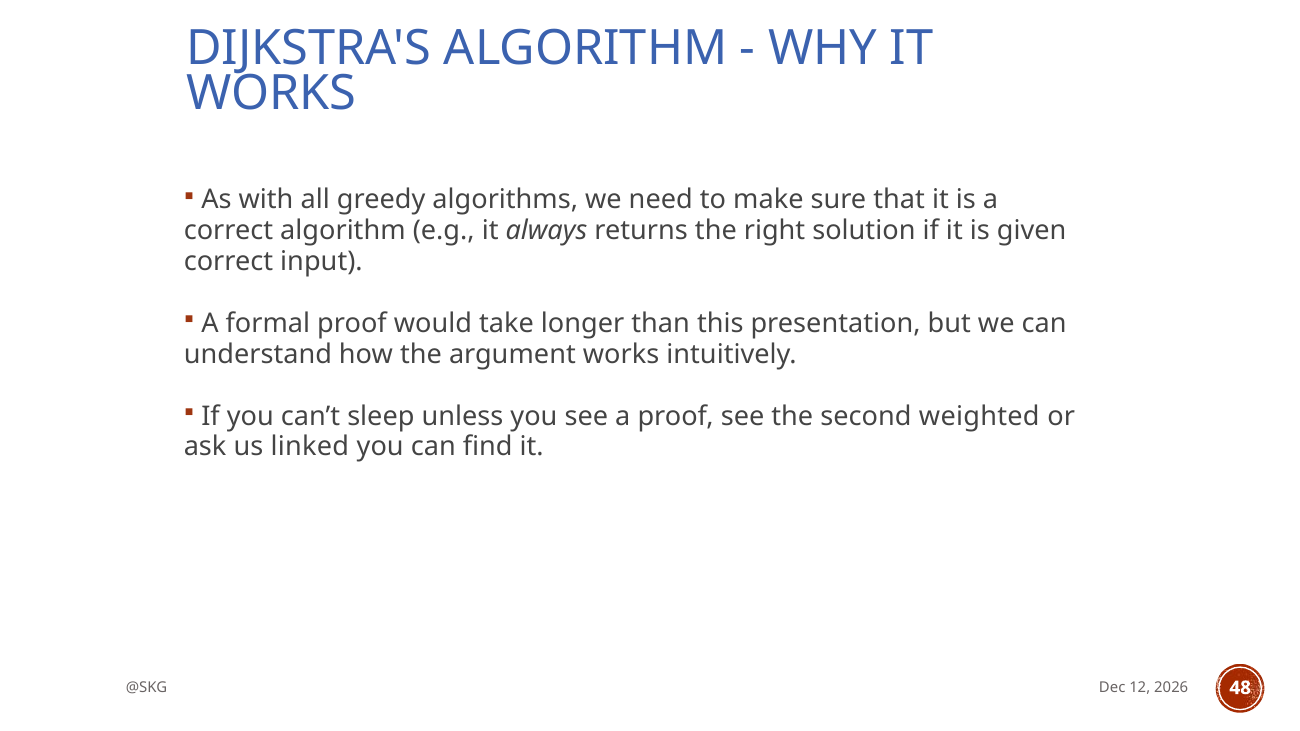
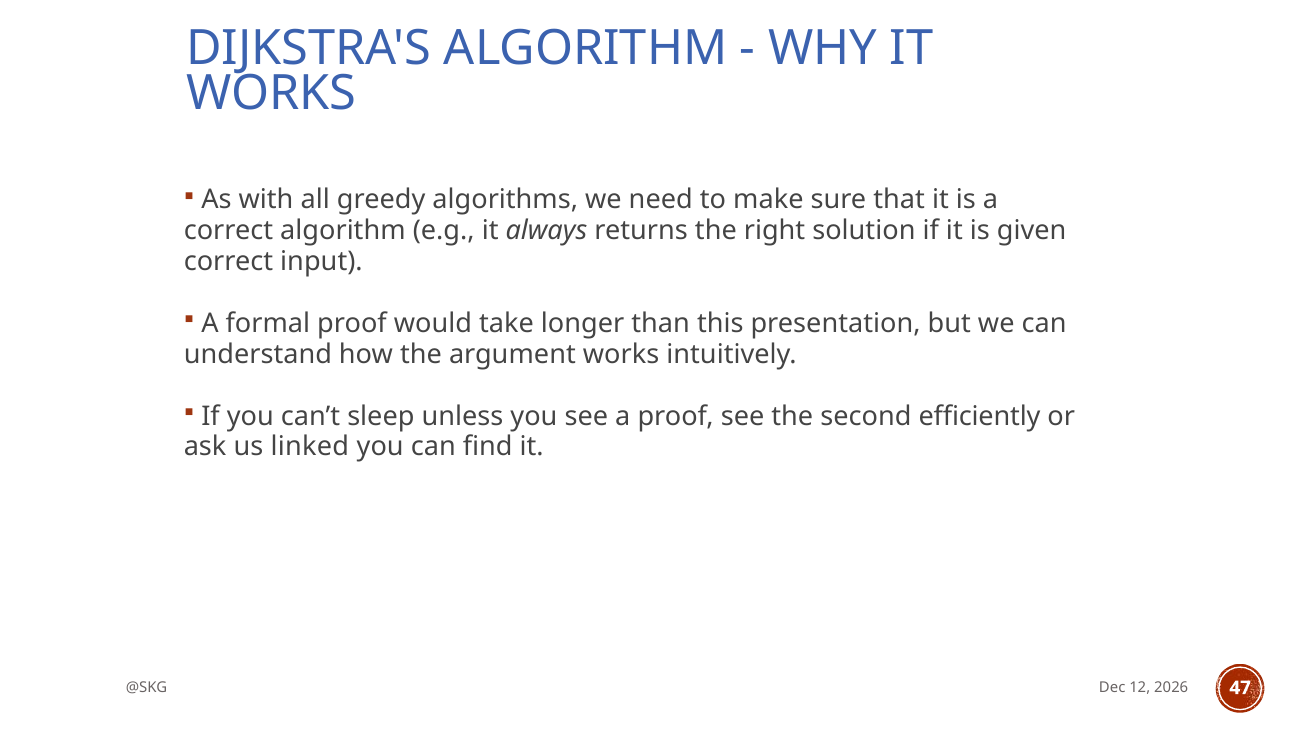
weighted: weighted -> efficiently (980, 416)
48: 48 -> 47 (1240, 688)
